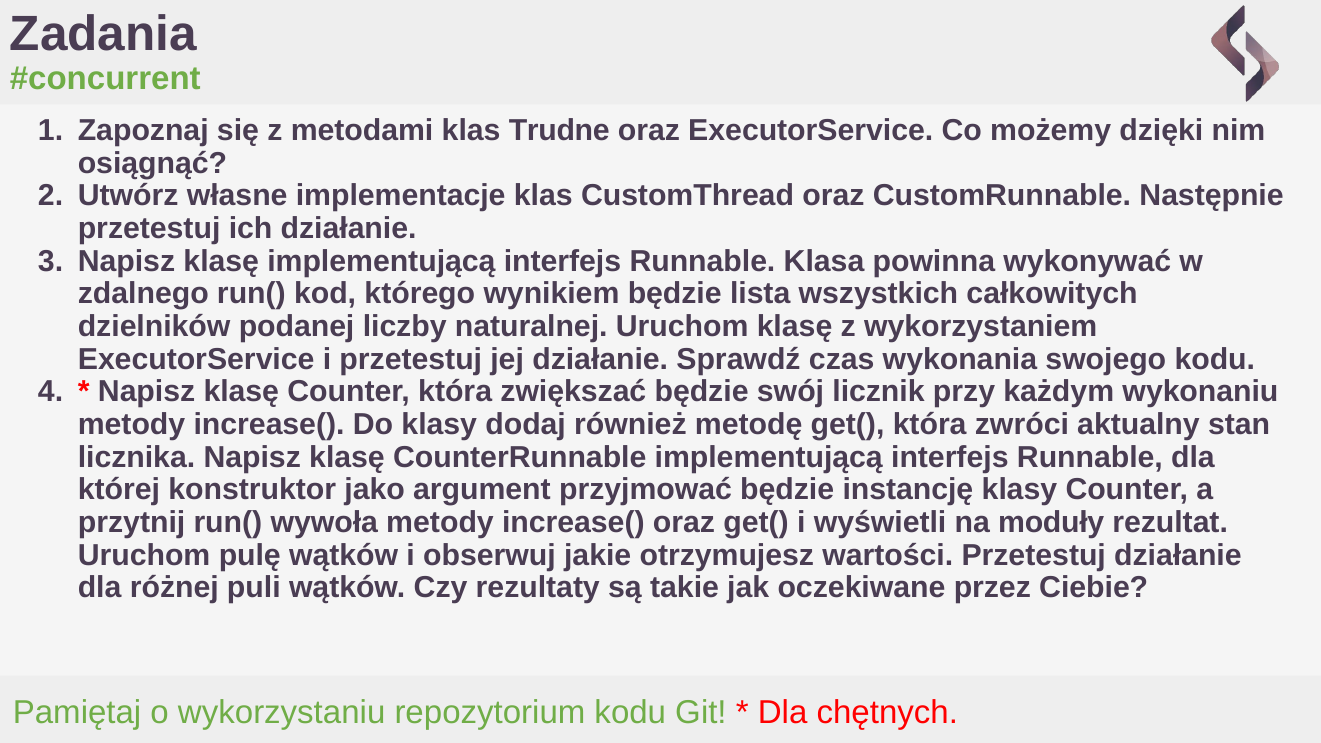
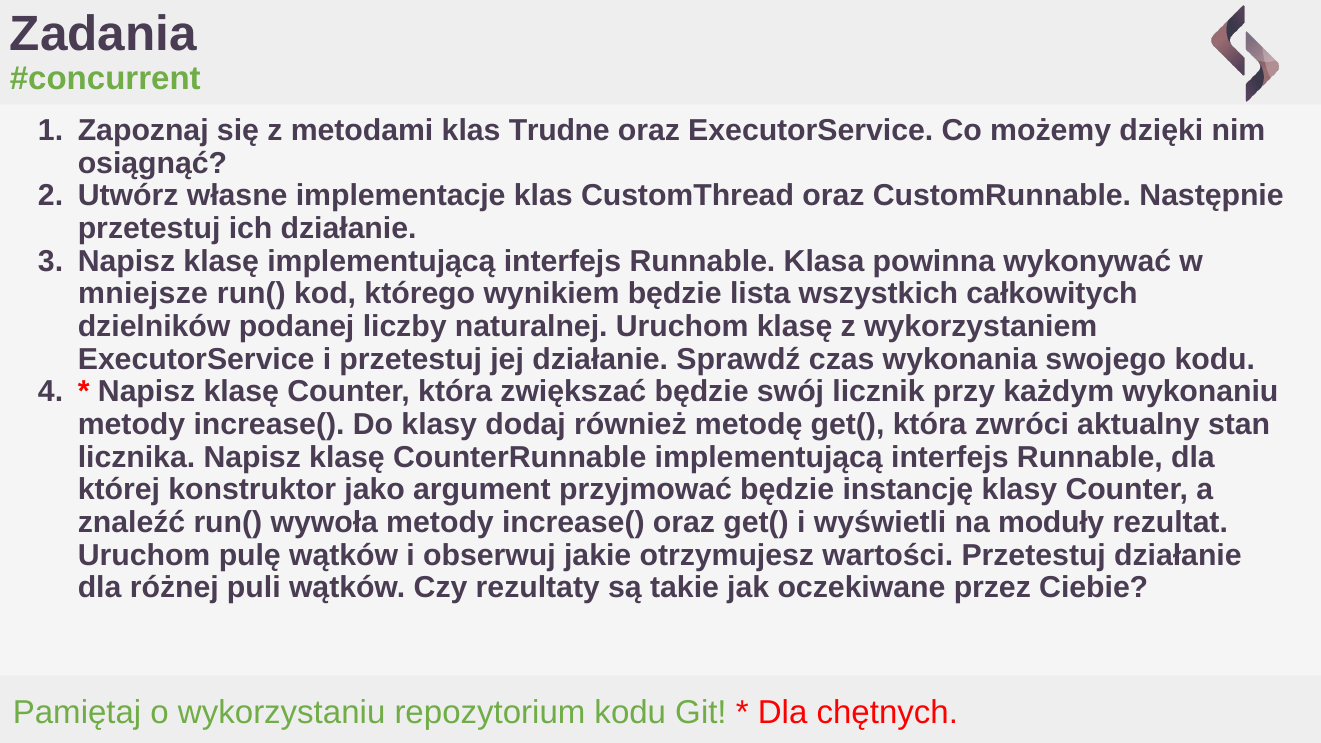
zdalnego: zdalnego -> mniejsze (143, 294)
przytnij: przytnij -> znaleźć (132, 523)
